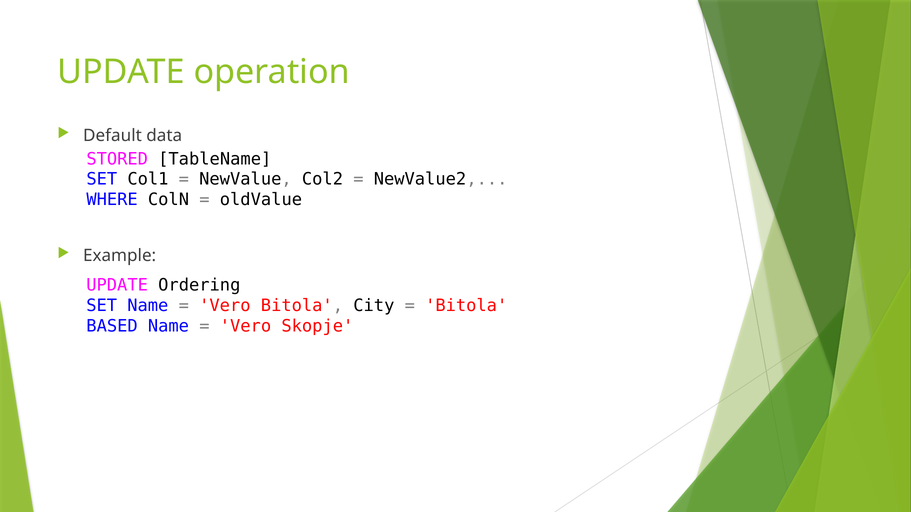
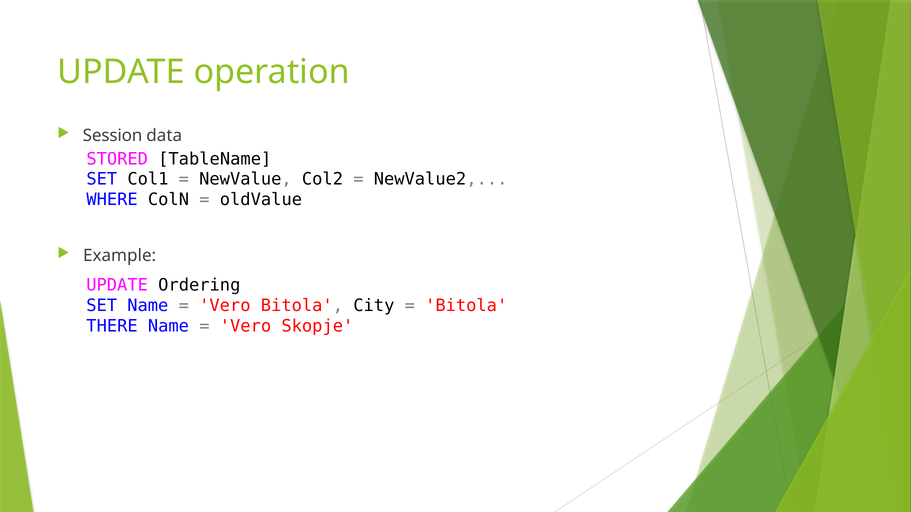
Default: Default -> Session (113, 136)
BASED: BASED -> THERE (112, 327)
